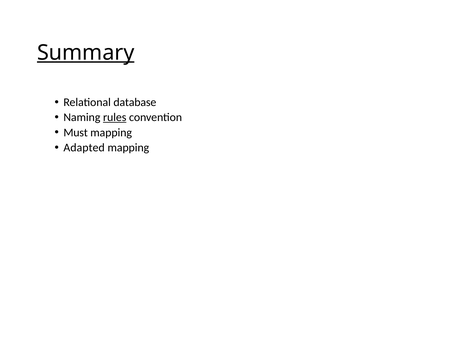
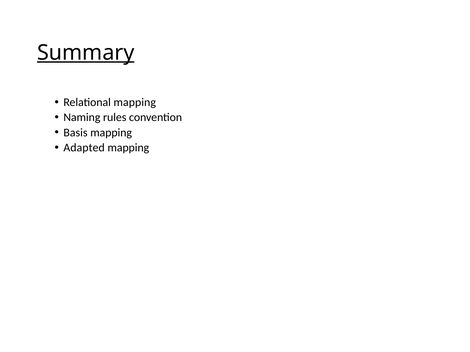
Relational database: database -> mapping (135, 102)
rules underline: present -> none (115, 118)
Must: Must -> Basis (76, 133)
